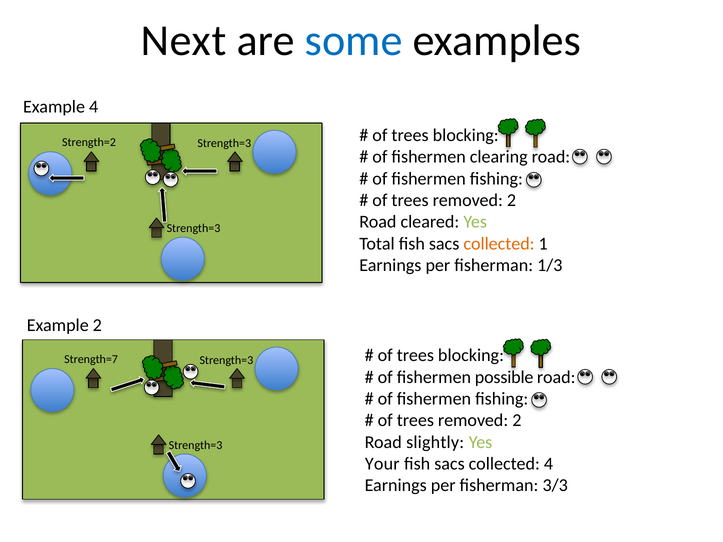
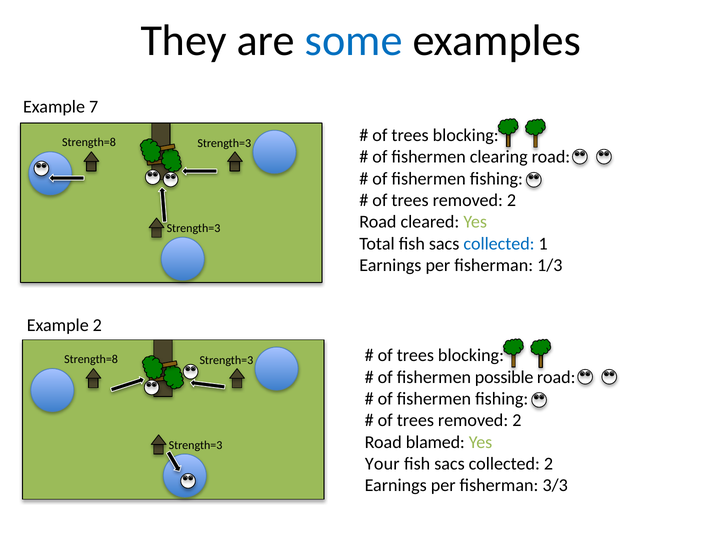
Next: Next -> They (184, 41)
Example 4: 4 -> 7 (94, 107)
Strength=2: Strength=2 -> Strength=8 (89, 143)
collected colour: orange -> blue (499, 244)
Strength=7: Strength=7 -> Strength=8 (91, 359)
slightly: slightly -> blamed (435, 442)
collected 4: 4 -> 2 (549, 464)
